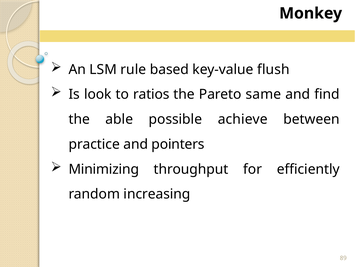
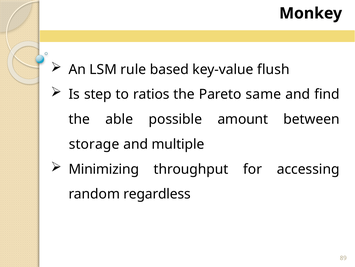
look: look -> step (98, 94)
achieve: achieve -> amount (243, 119)
practice: practice -> storage (94, 144)
pointers: pointers -> multiple (178, 144)
efficiently: efficiently -> accessing (308, 169)
increasing: increasing -> regardless (157, 194)
